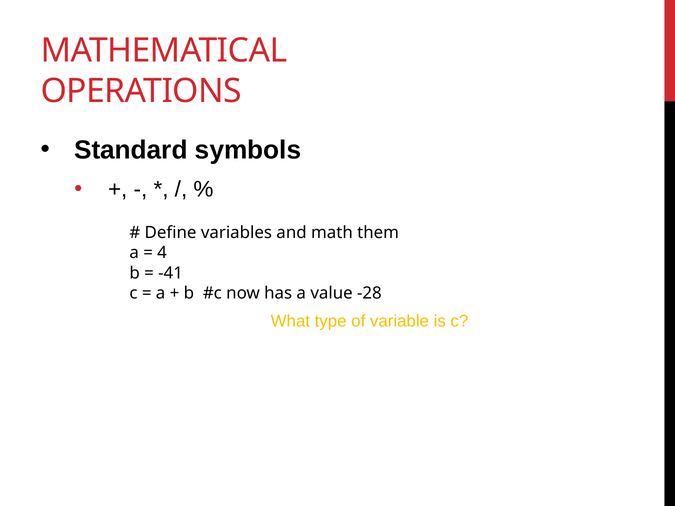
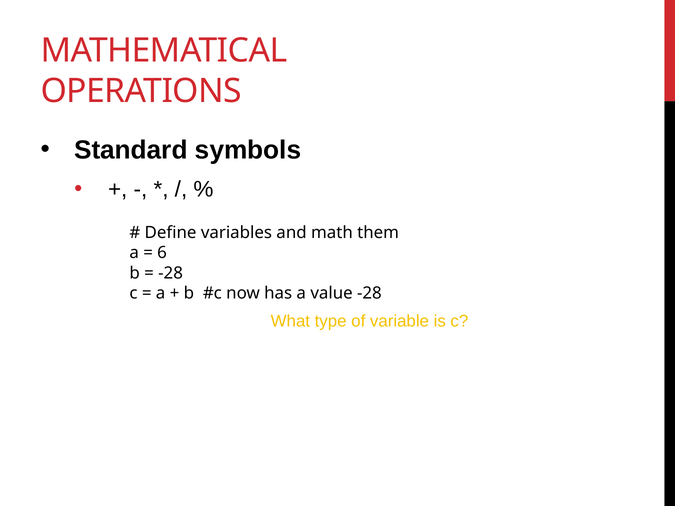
4: 4 -> 6 (162, 253)
-41: -41 -> -28 (171, 273)
